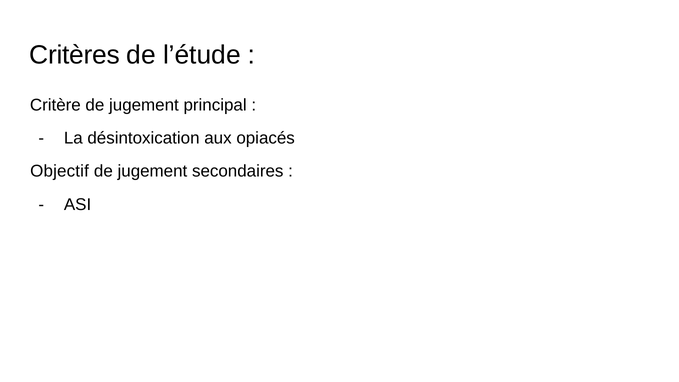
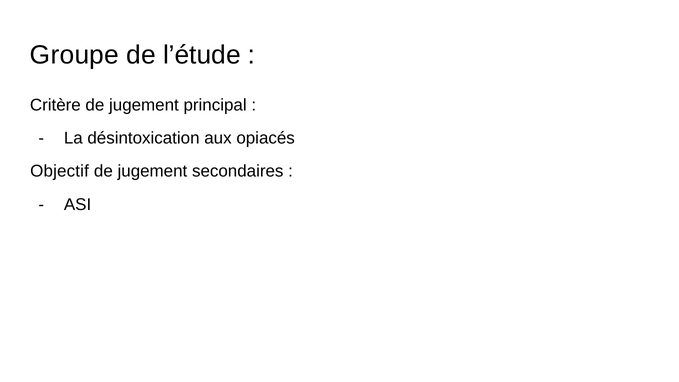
Critères: Critères -> Groupe (74, 55)
